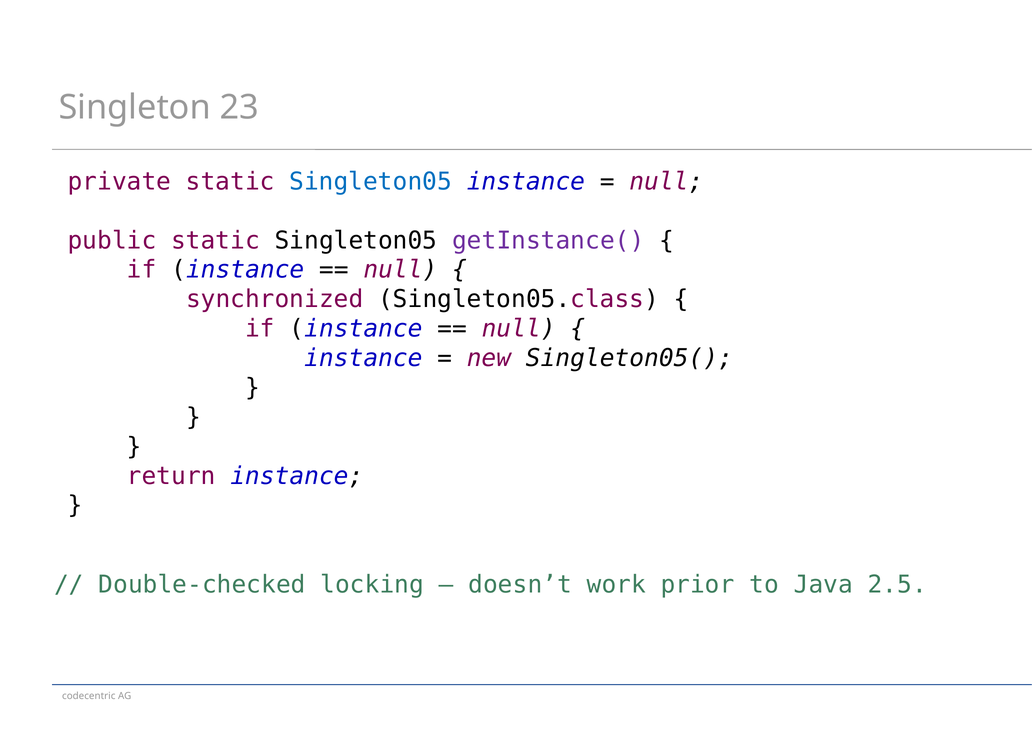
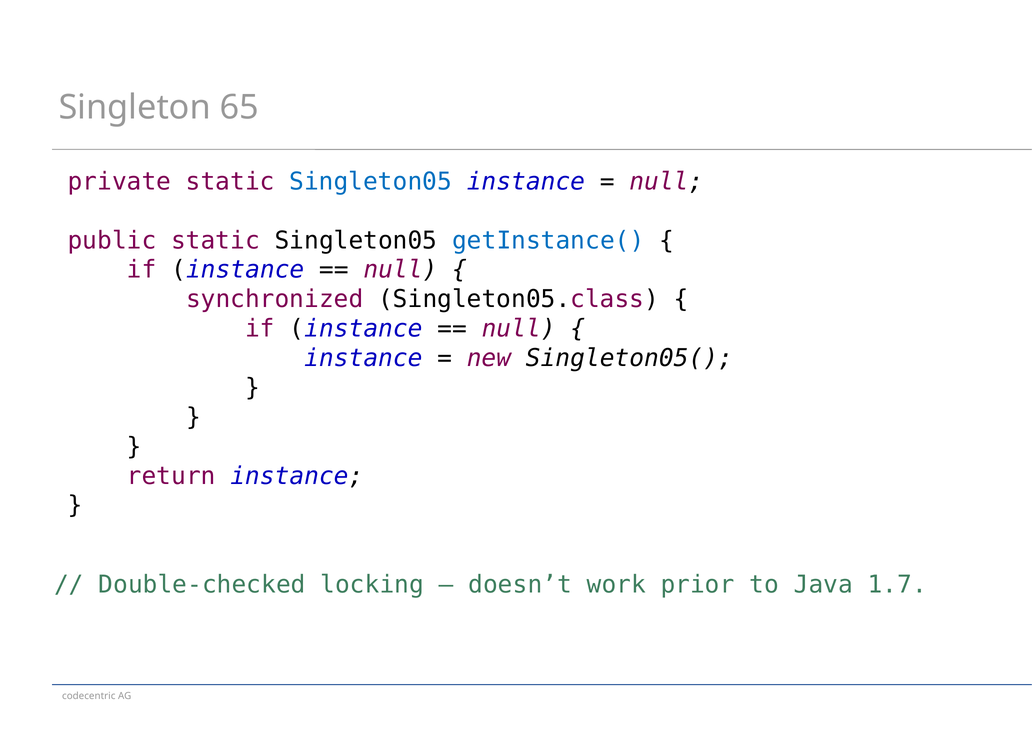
23: 23 -> 65 (239, 108)
getInstance( colour: purple -> blue (548, 240)
2.5: 2.5 -> 1.7 (897, 585)
